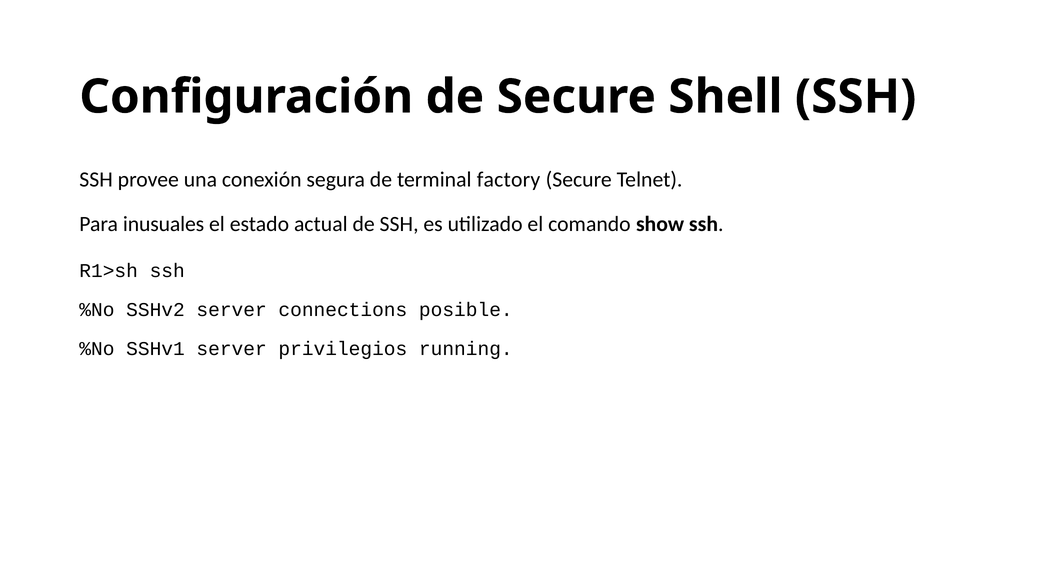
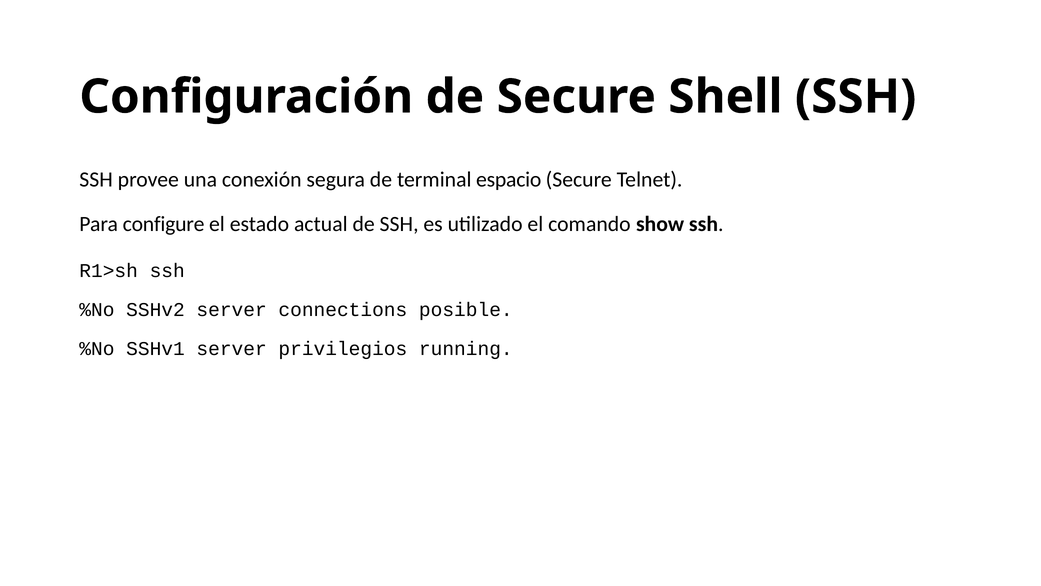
factory: factory -> espacio (509, 180)
inusuales: inusuales -> configure (164, 224)
